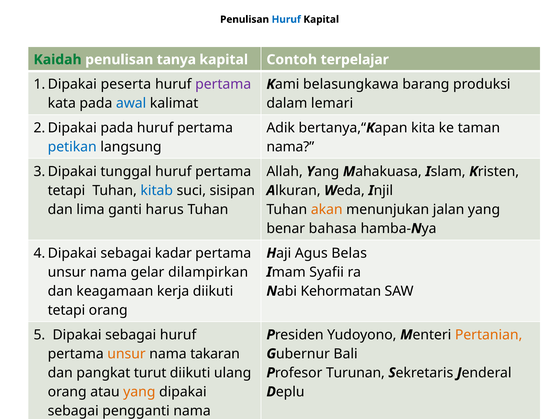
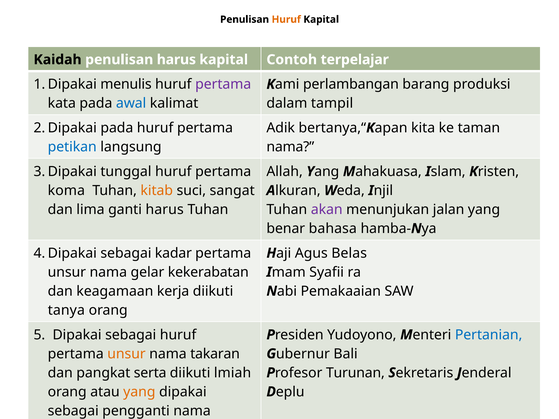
Huruf colour: blue -> orange (286, 19)
Kaidah colour: green -> black (58, 60)
penulisan tanya: tanya -> harus (176, 60)
peserta: peserta -> menulis (126, 84)
belasungkawa: belasungkawa -> perlambangan (351, 84)
lemari: lemari -> tampil (332, 103)
tetapi: tetapi -> koma (66, 191)
kitab colour: blue -> orange (157, 191)
sisipan: sisipan -> sangat (232, 191)
akan colour: orange -> purple (327, 210)
dilampirkan: dilampirkan -> kekerabatan (208, 272)
Kehormatan: Kehormatan -> Pemakaaian (341, 291)
tetapi: tetapi -> tanya (66, 310)
Pertanian colour: orange -> blue (489, 335)
turut: turut -> serta (150, 373)
ulang: ulang -> lmiah (233, 373)
